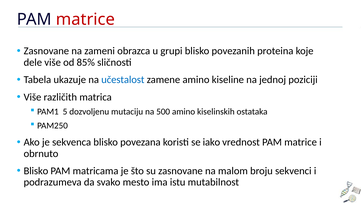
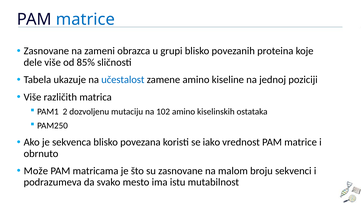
matrice colour: red -> blue (85, 19)
5: 5 -> 2 (65, 112)
500: 500 -> 102 (163, 112)
Blisko: Blisko -> Može (36, 171)
